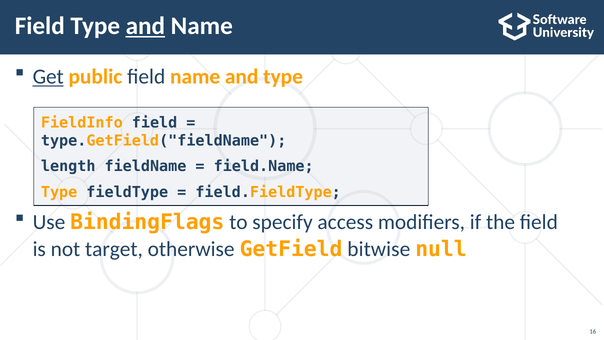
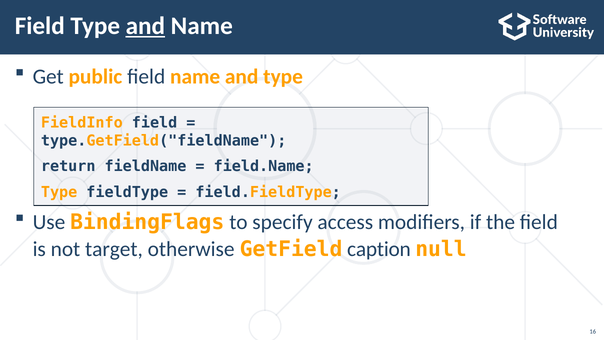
Get underline: present -> none (48, 77)
length: length -> return (68, 166)
bitwise: bitwise -> caption (379, 249)
